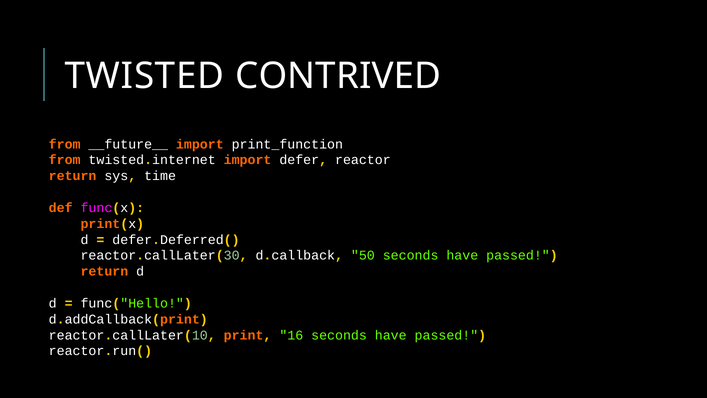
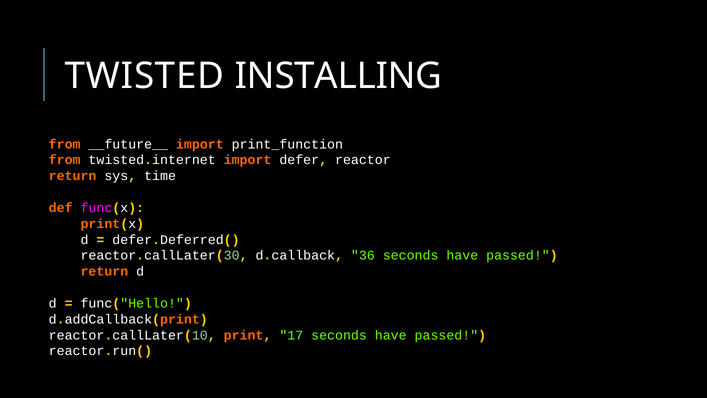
CONTRIVED: CONTRIVED -> INSTALLING (338, 76)
50: 50 -> 36 (363, 255)
16: 16 -> 17 (291, 335)
